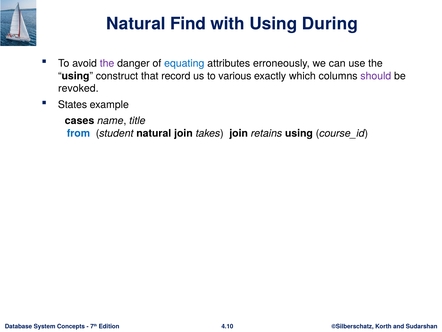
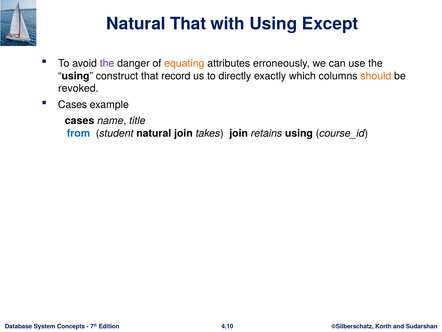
Natural Find: Find -> That (188, 24)
During: During -> Except (330, 24)
equating colour: blue -> orange (184, 63)
various: various -> directly (235, 76)
should colour: purple -> orange (376, 76)
States: States -> Cases (73, 104)
